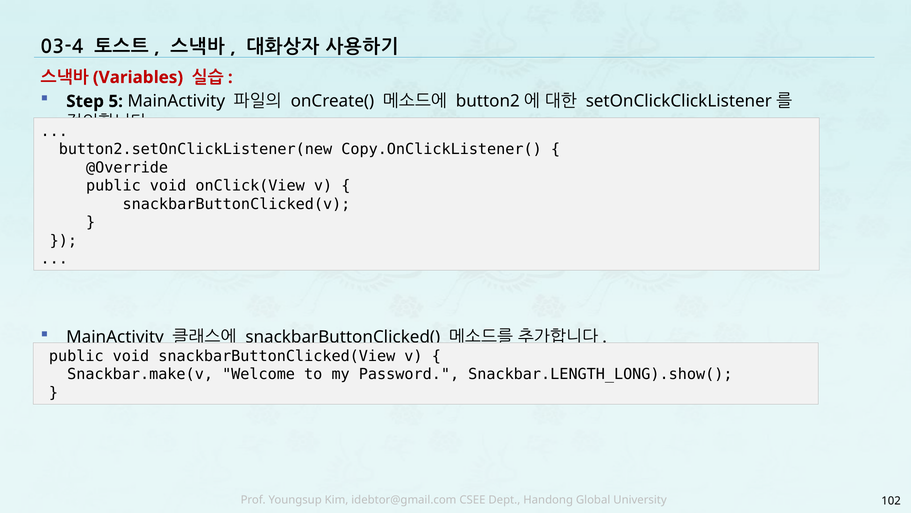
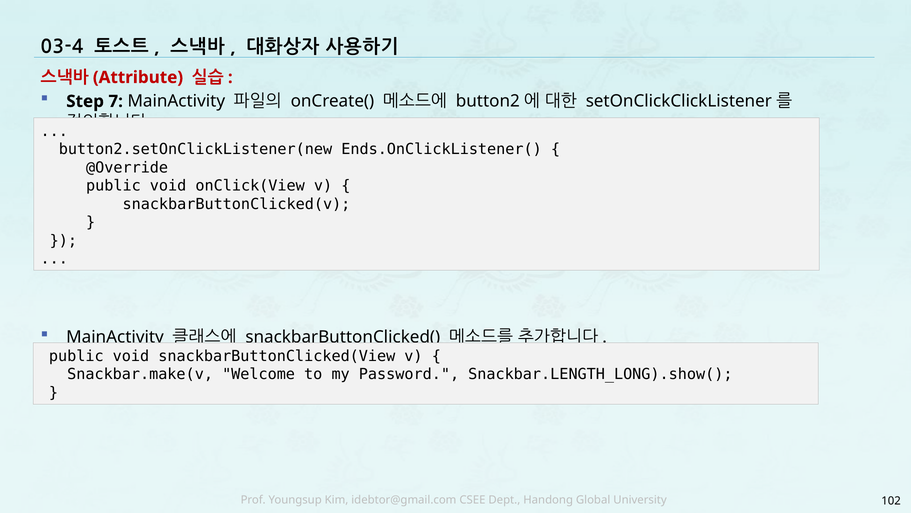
Variables: Variables -> Attribute (138, 77)
5: 5 -> 7 (116, 101)
Copy.OnClickListener(: Copy.OnClickListener( -> Ends.OnClickListener( (442, 149)
